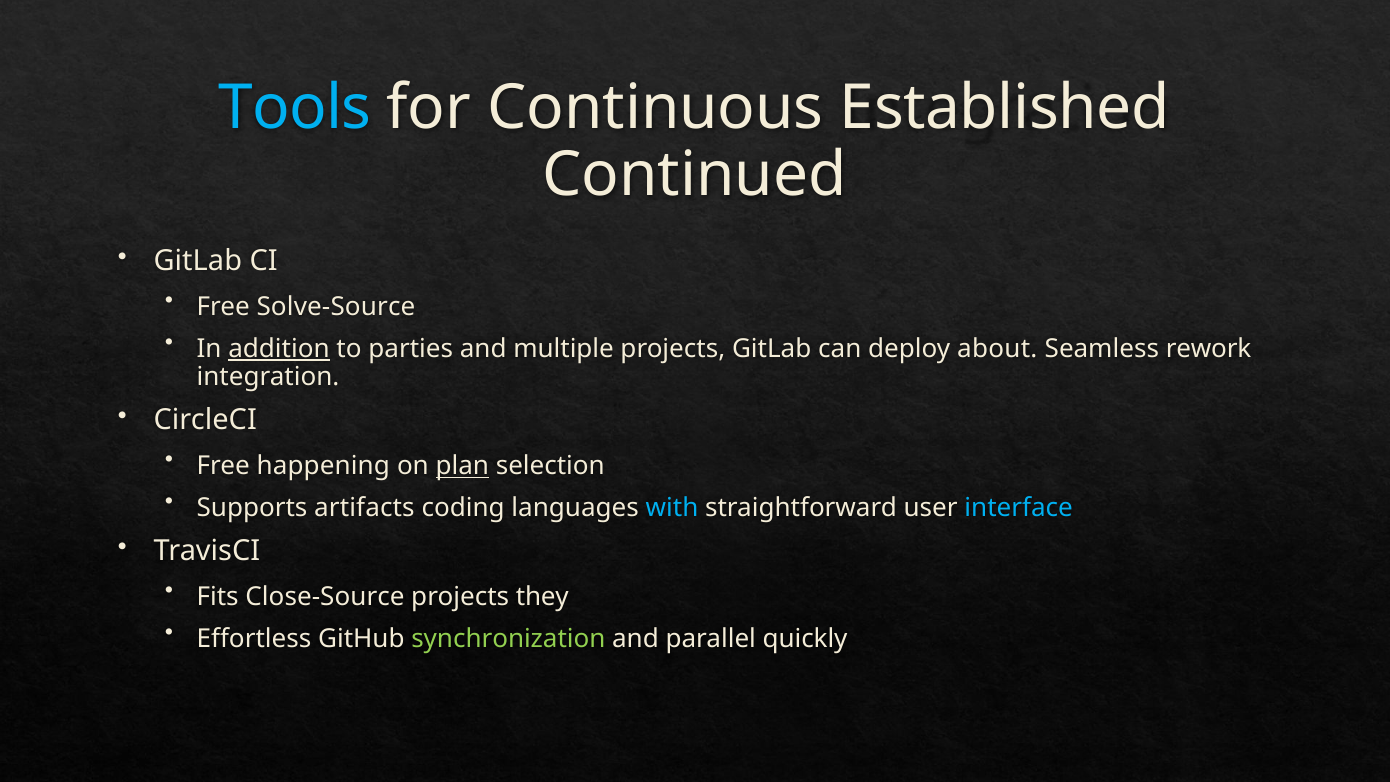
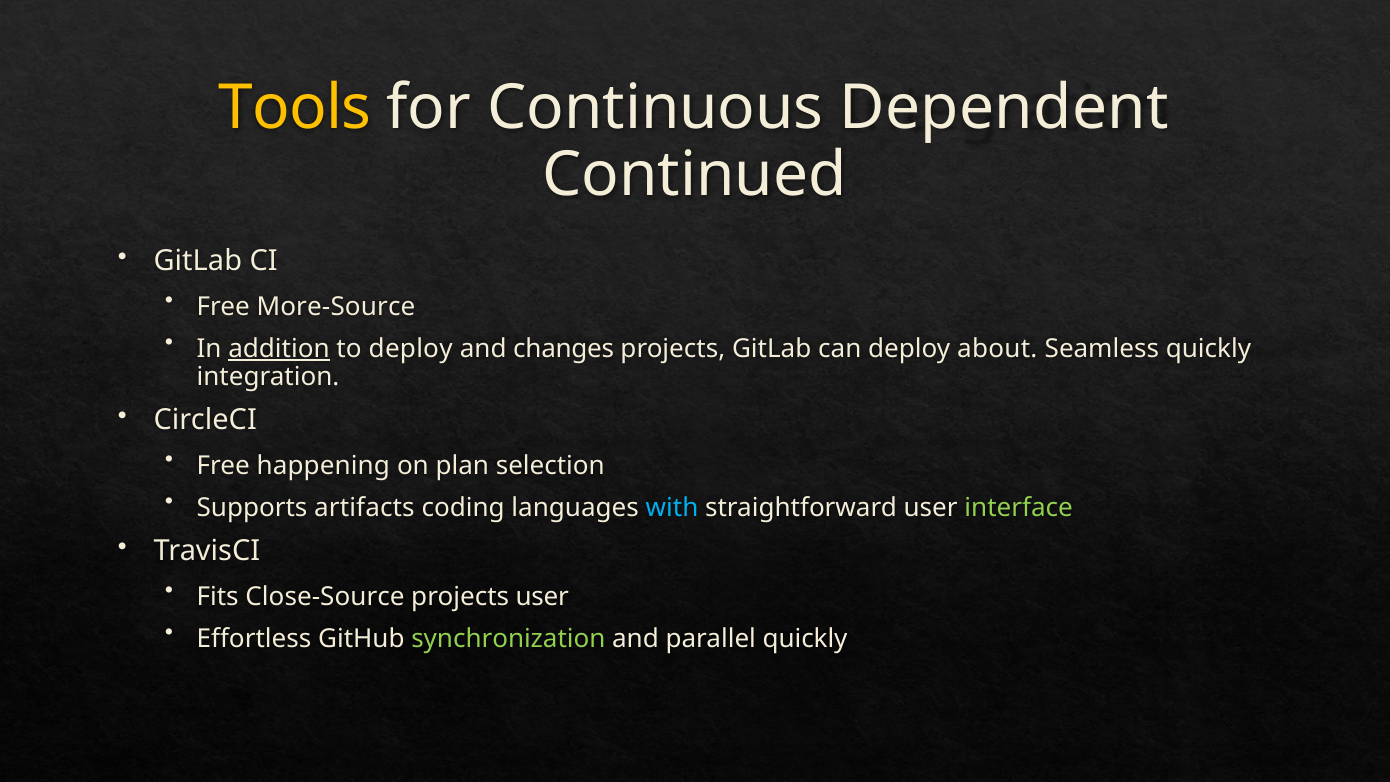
Tools colour: light blue -> yellow (295, 108)
Established: Established -> Dependent (1004, 108)
Solve-Source: Solve-Source -> More-Source (336, 307)
to parties: parties -> deploy (411, 348)
multiple: multiple -> changes (564, 348)
Seamless rework: rework -> quickly (1208, 348)
plan underline: present -> none (462, 466)
interface colour: light blue -> light green (1019, 508)
projects they: they -> user (542, 597)
